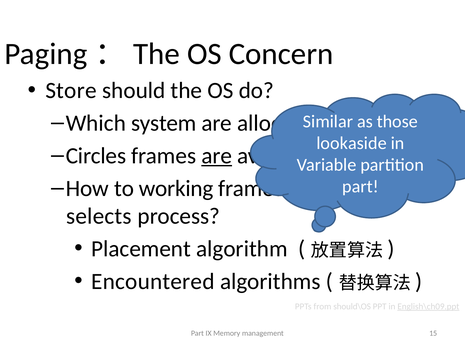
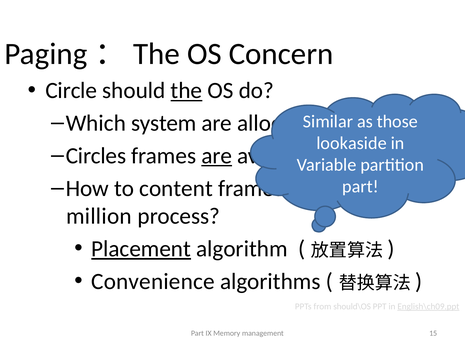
Store: Store -> Circle (71, 91)
the underline: none -> present (186, 91)
working: working -> content (176, 188)
selects: selects -> million (99, 216)
Placement underline: none -> present (141, 249)
Encountered: Encountered -> Convenience (153, 281)
